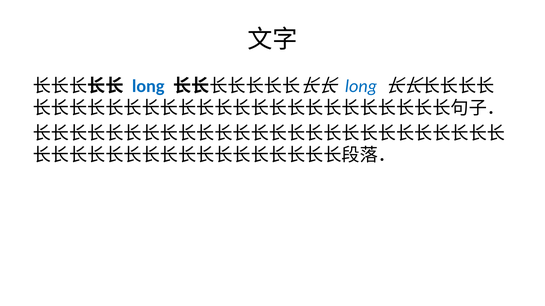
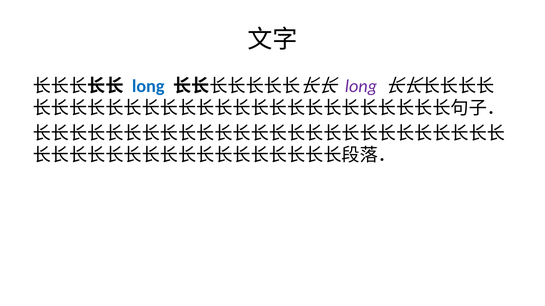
long colour: blue -> purple (361, 86)
